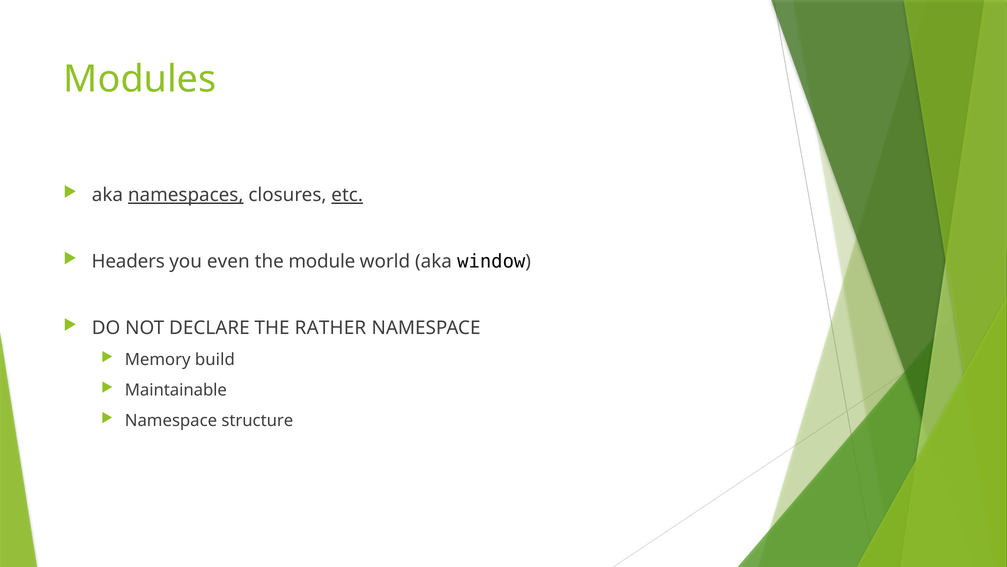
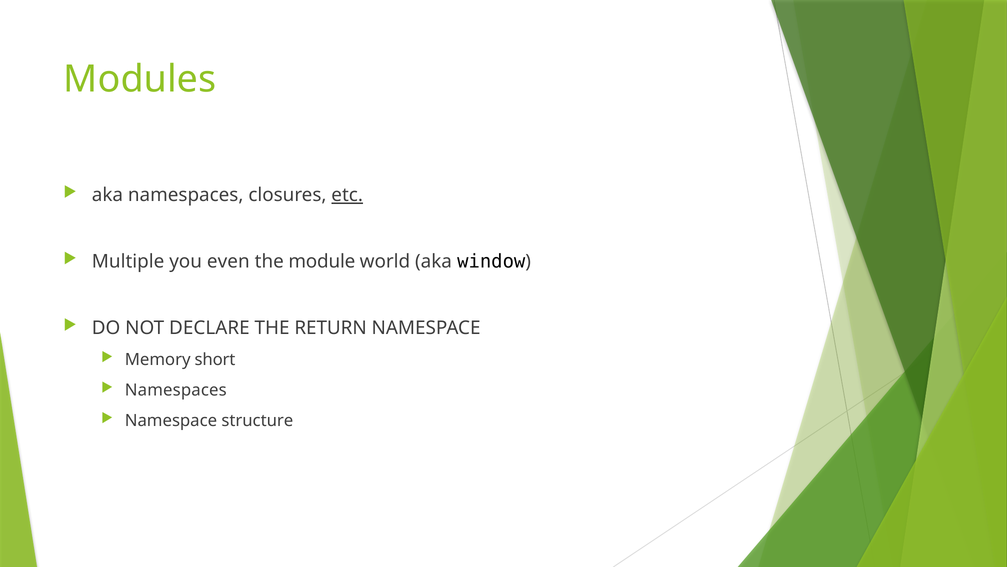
namespaces underline: present -> none (186, 195)
Headers: Headers -> Multiple (128, 261)
RATHER: RATHER -> RETURN (331, 328)
build: build -> short (215, 359)
Maintainable: Maintainable -> Namespaces (176, 390)
